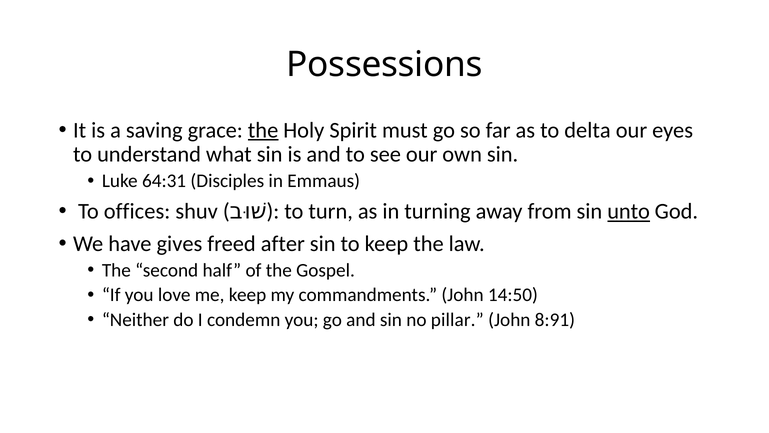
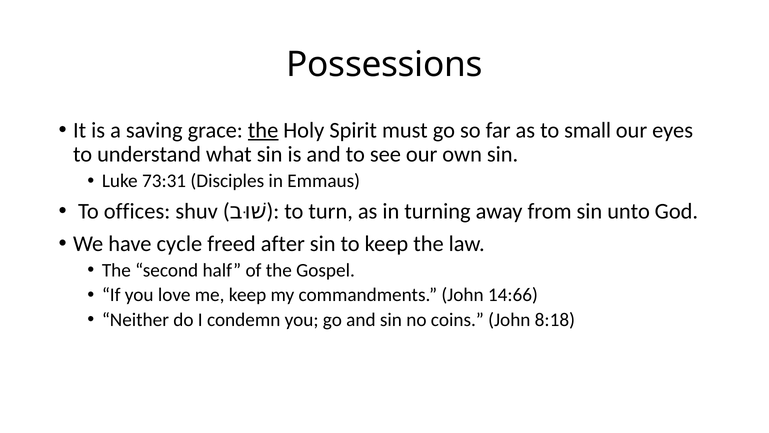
delta: delta -> small (588, 130)
64:31: 64:31 -> 73:31 (164, 181)
unto underline: present -> none (629, 211)
gives: gives -> cycle (179, 243)
14:50: 14:50 -> 14:66 (513, 295)
pillar: pillar -> coins (457, 319)
8:91: 8:91 -> 8:18 (555, 319)
